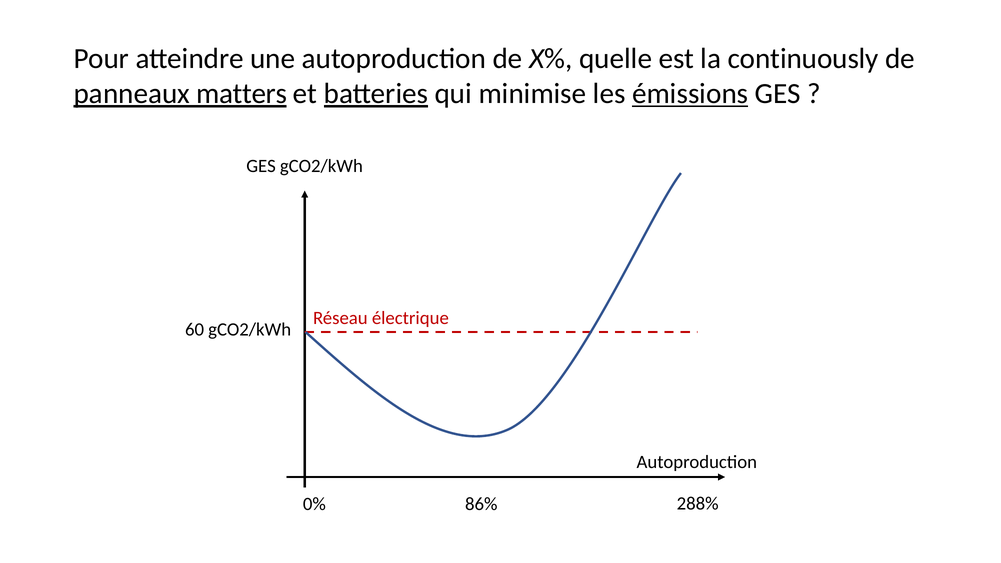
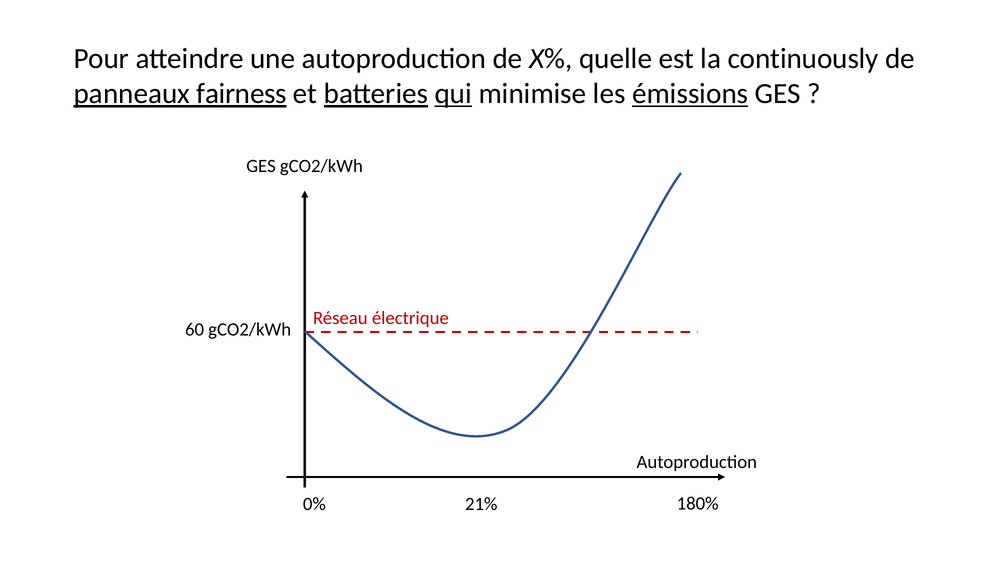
matters: matters -> fairness (242, 94)
qui underline: none -> present (453, 94)
288%: 288% -> 180% (698, 504)
86%: 86% -> 21% (481, 504)
